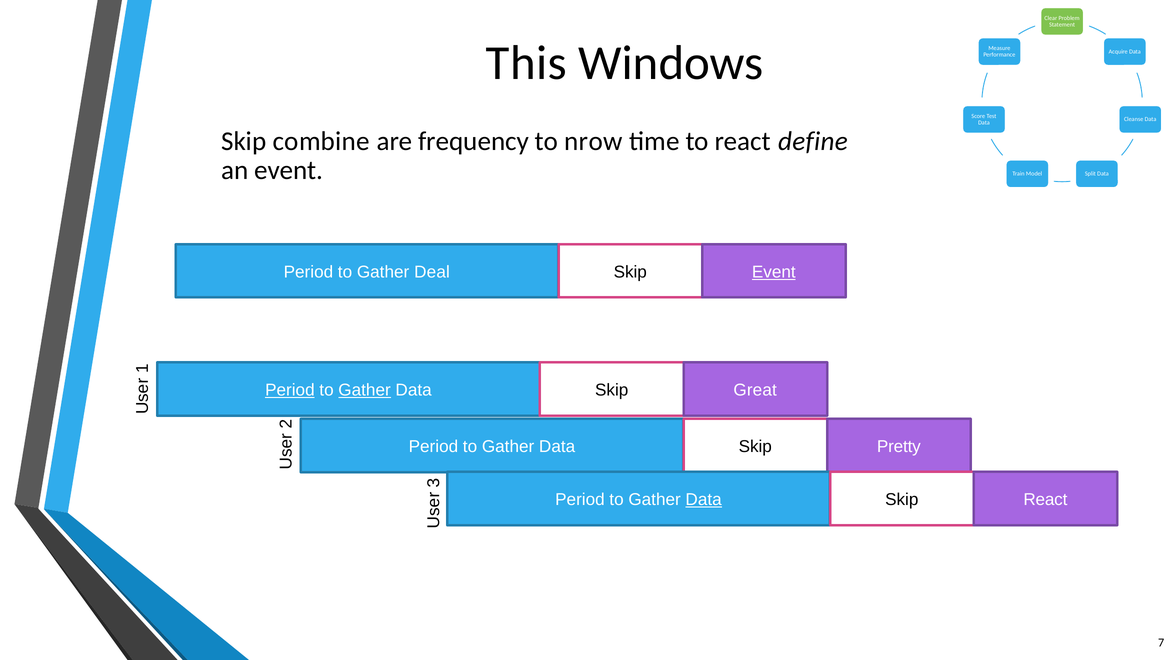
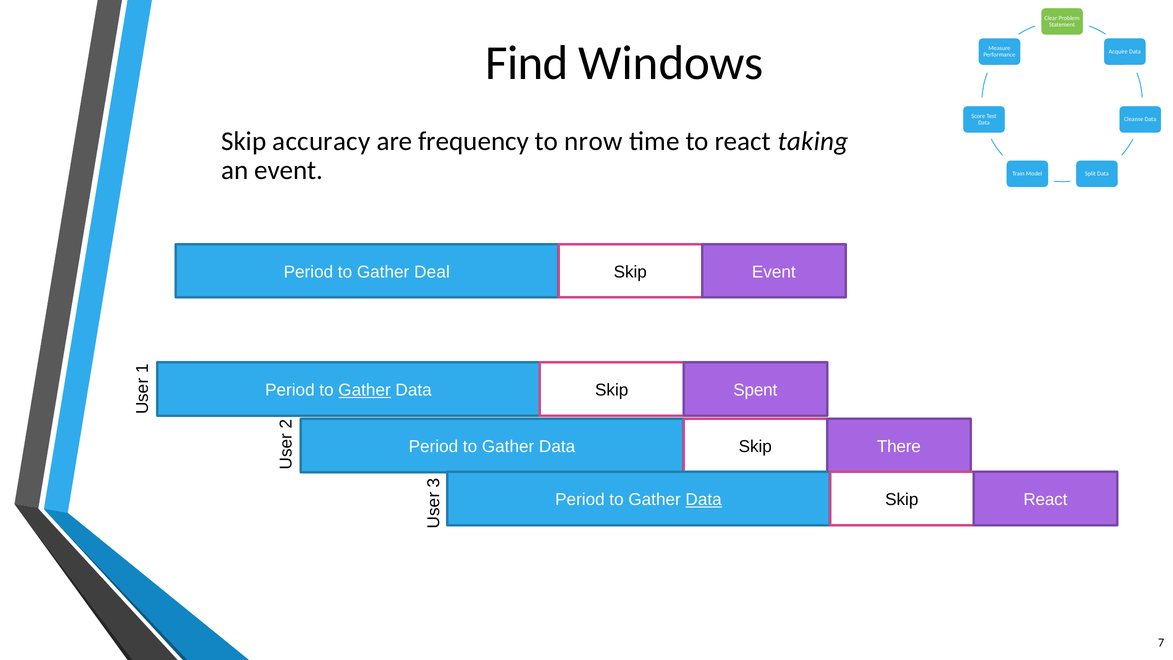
This: This -> Find (527, 63)
combine: combine -> accuracy (321, 141)
define: define -> taking (813, 141)
Event underline: present -> none (774, 272)
Period underline: present -> none (290, 390)
Great: Great -> Spent (755, 390)
Pretty: Pretty -> There (899, 447)
